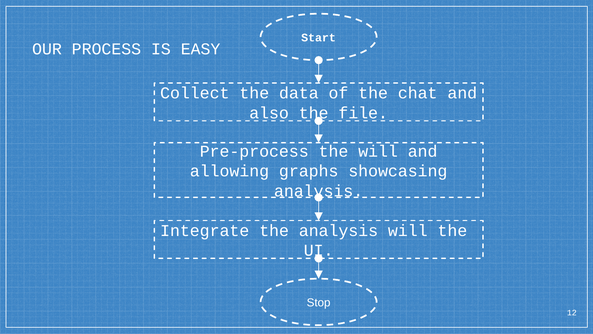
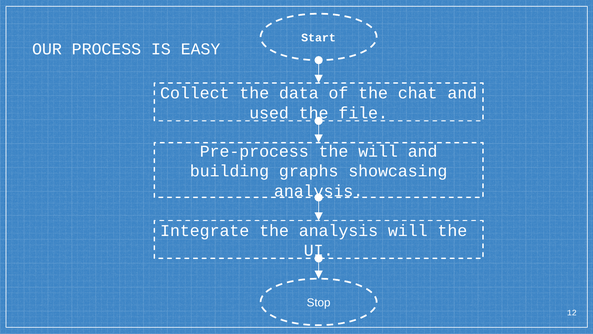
also: also -> used (269, 113)
allowing: allowing -> building (229, 171)
